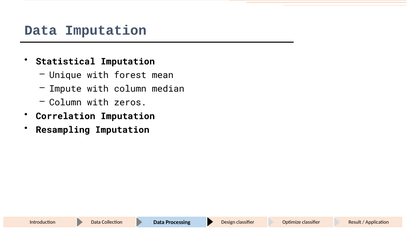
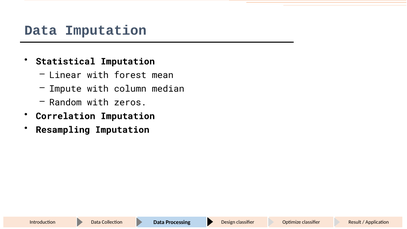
Unique: Unique -> Linear (65, 75)
Column: Column -> Random (65, 103)
